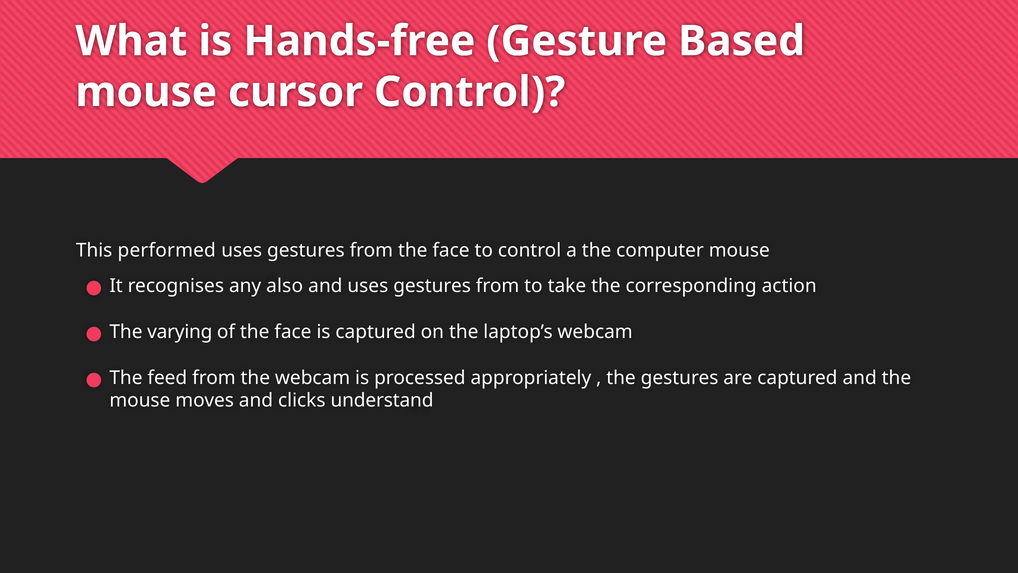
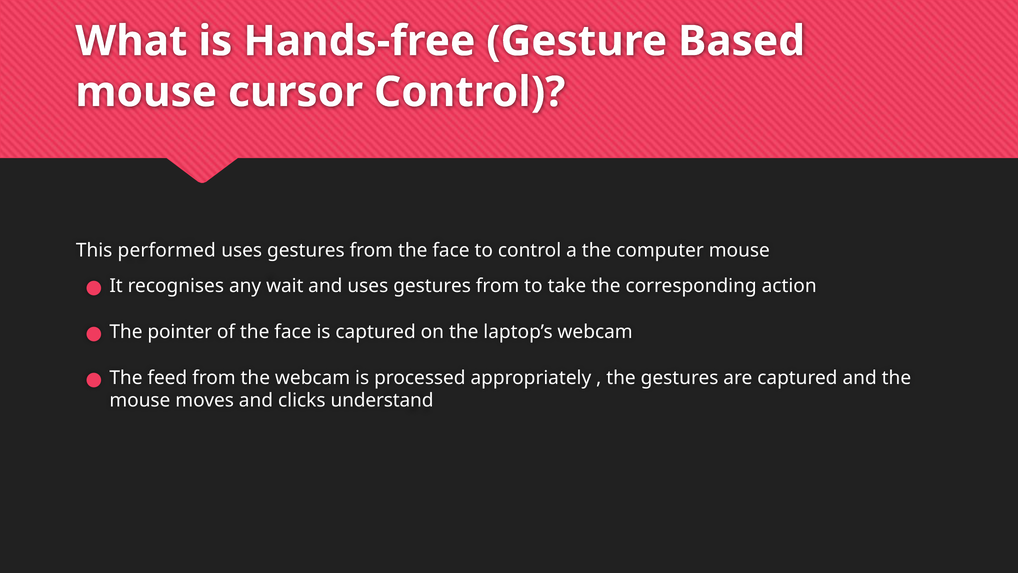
also: also -> wait (285, 286)
varying: varying -> pointer (180, 332)
